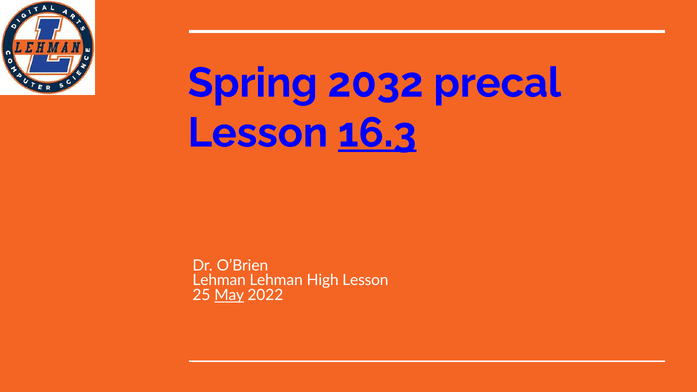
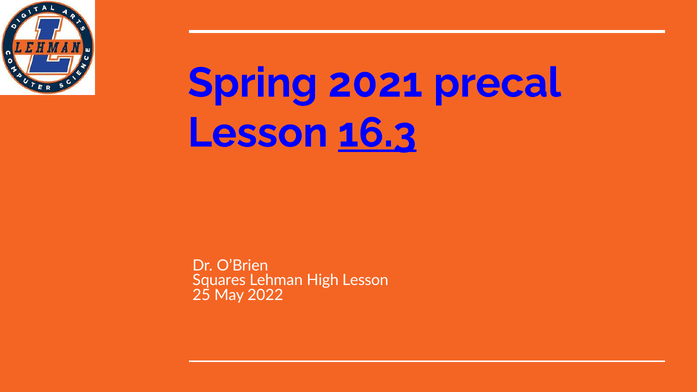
2032: 2032 -> 2021 (375, 83)
Lehman: Lehman -> Squares (219, 280)
May underline: present -> none (229, 295)
